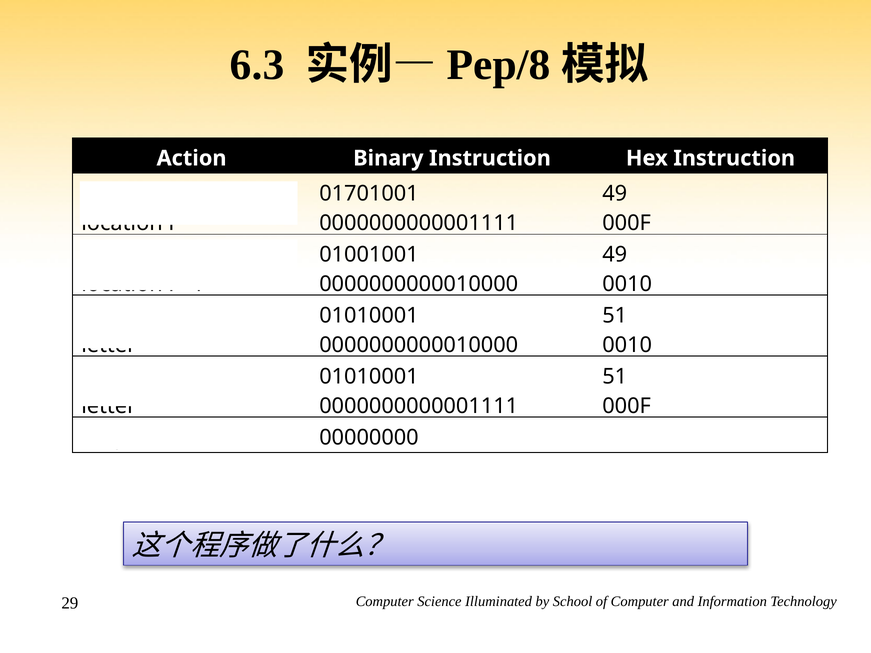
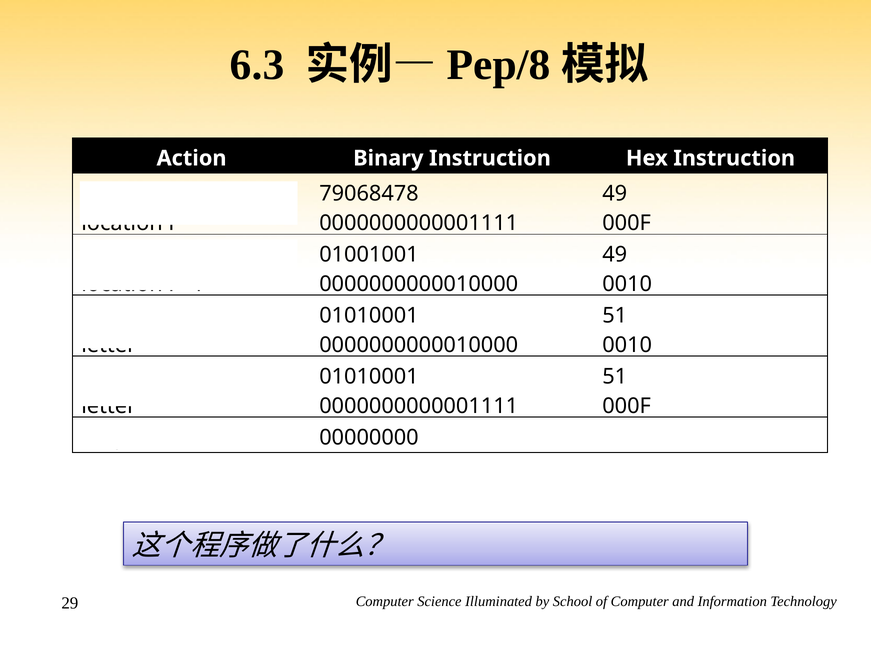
01701001: 01701001 -> 79068478 (369, 194)
